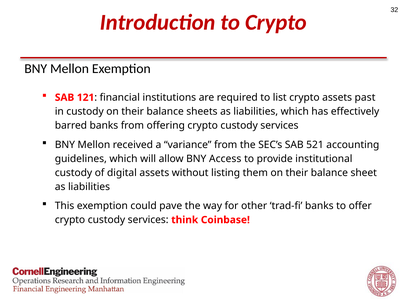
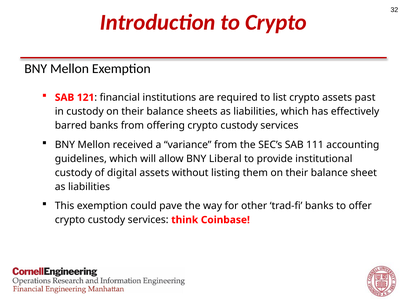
521: 521 -> 111 (315, 145)
Access: Access -> Liberal (225, 159)
